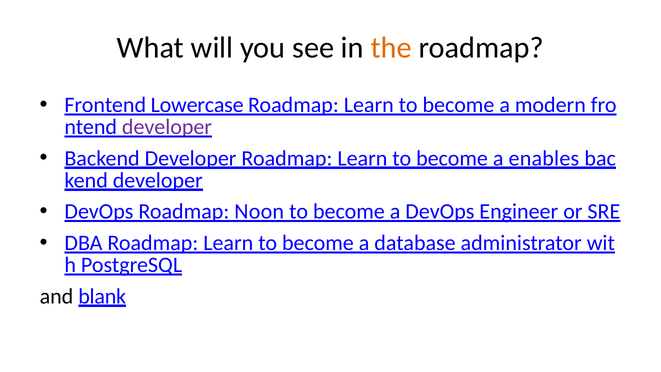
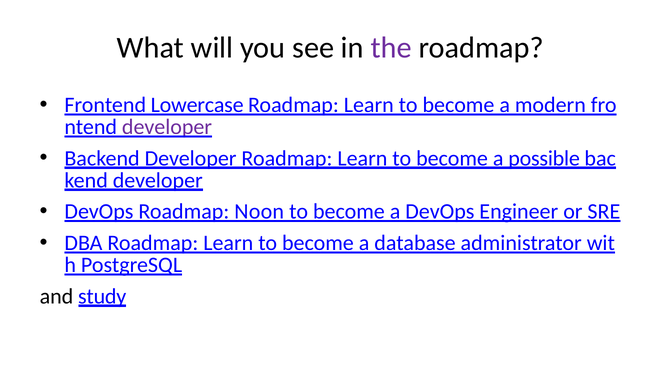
the colour: orange -> purple (391, 48)
enables: enables -> possible (544, 158)
blank: blank -> study (102, 296)
